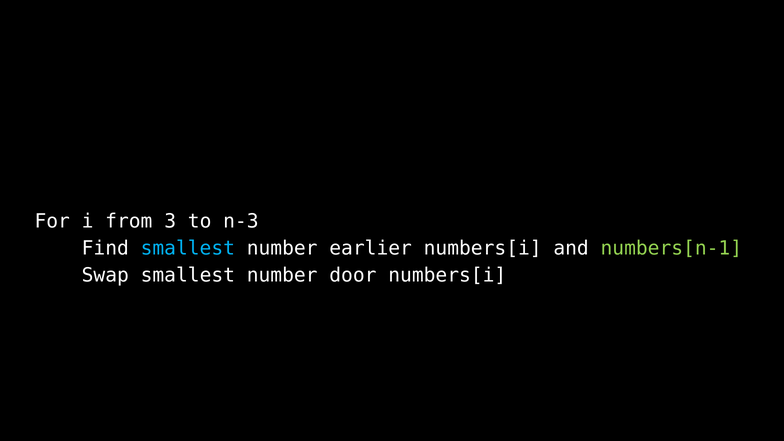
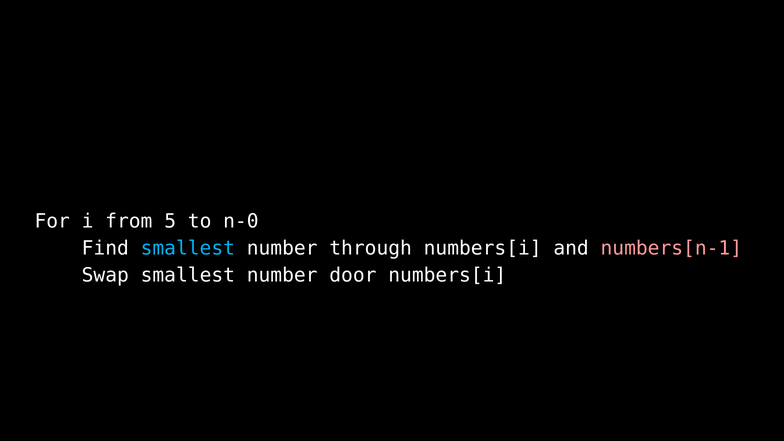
3: 3 -> 5 (170, 221)
n-3: n-3 -> n-0 (241, 221)
earlier: earlier -> through (371, 248)
numbers[n-1 colour: light green -> pink (671, 248)
